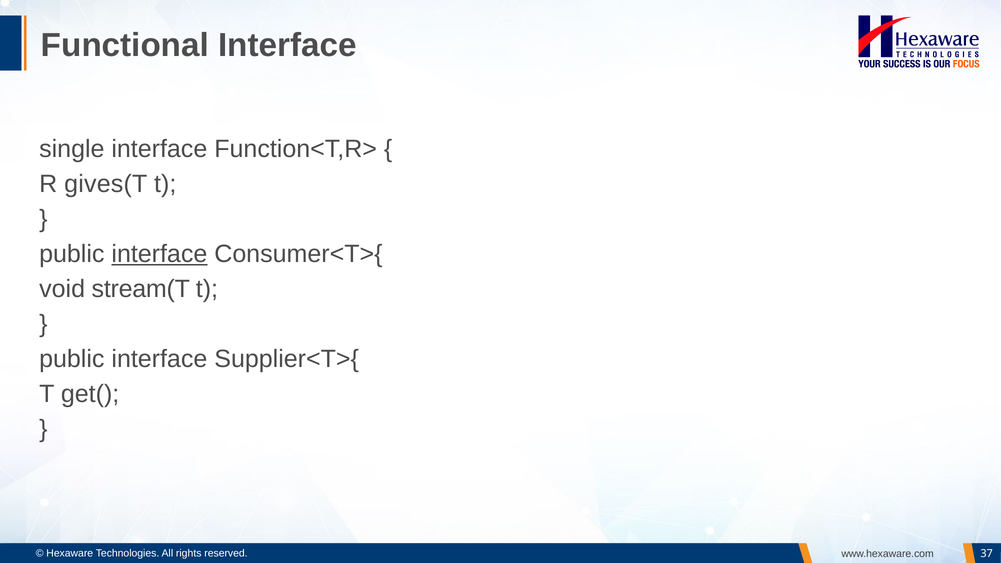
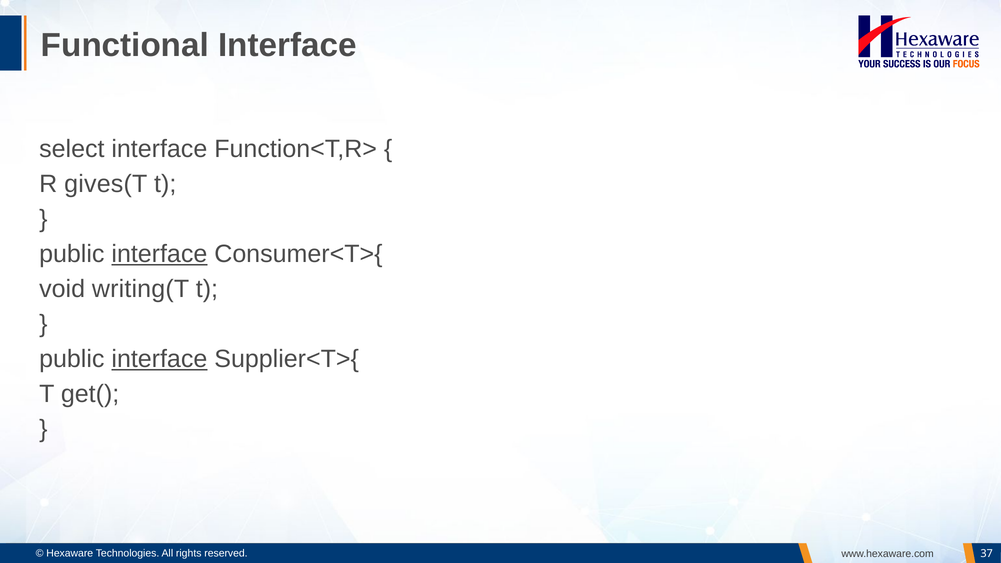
single: single -> select (72, 149)
stream(T: stream(T -> writing(T (141, 289)
interface underline: none -> present (159, 359)
